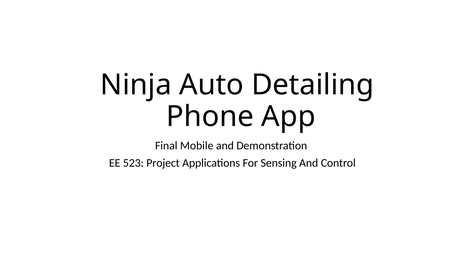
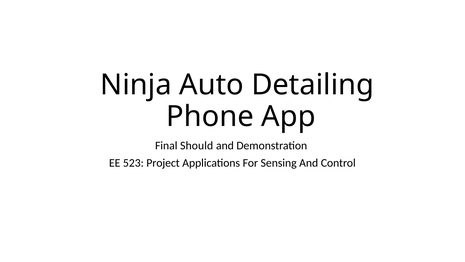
Mobile: Mobile -> Should (197, 145)
